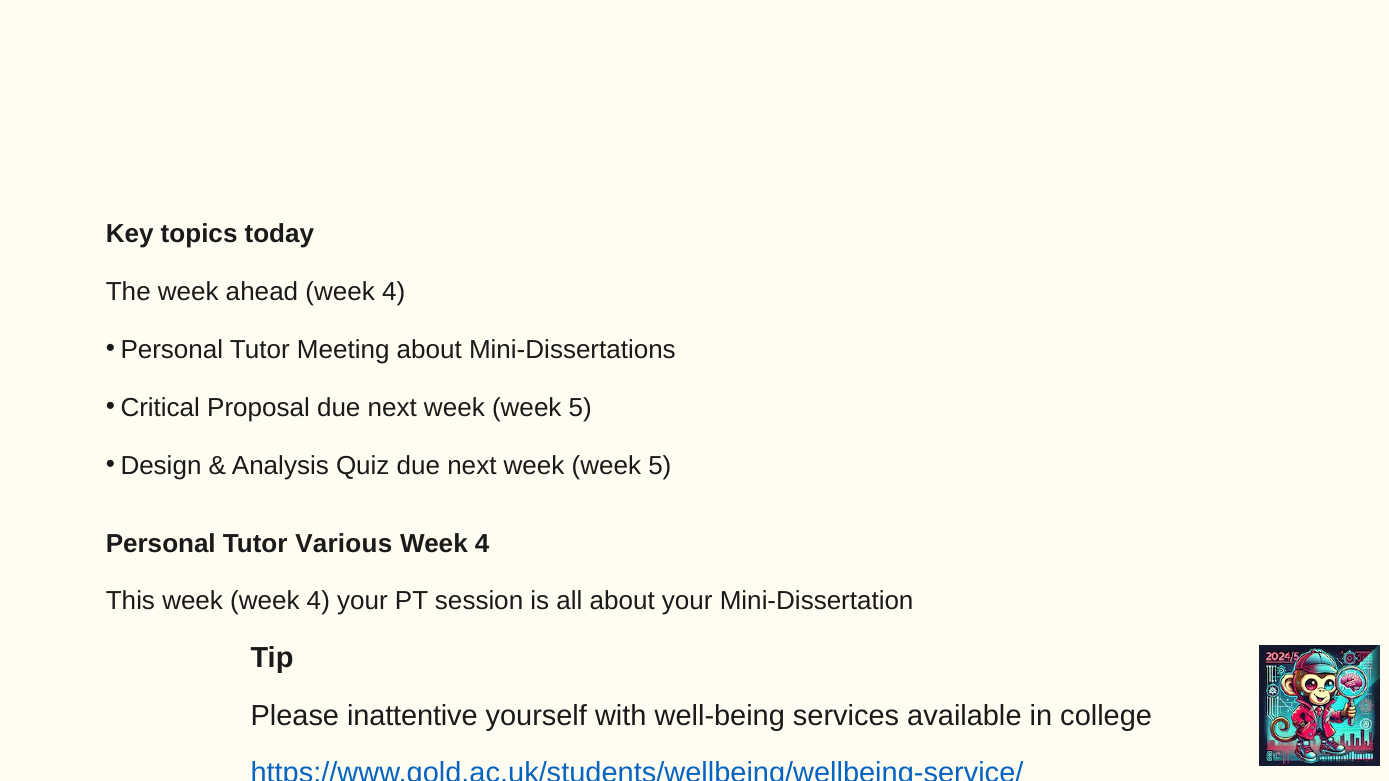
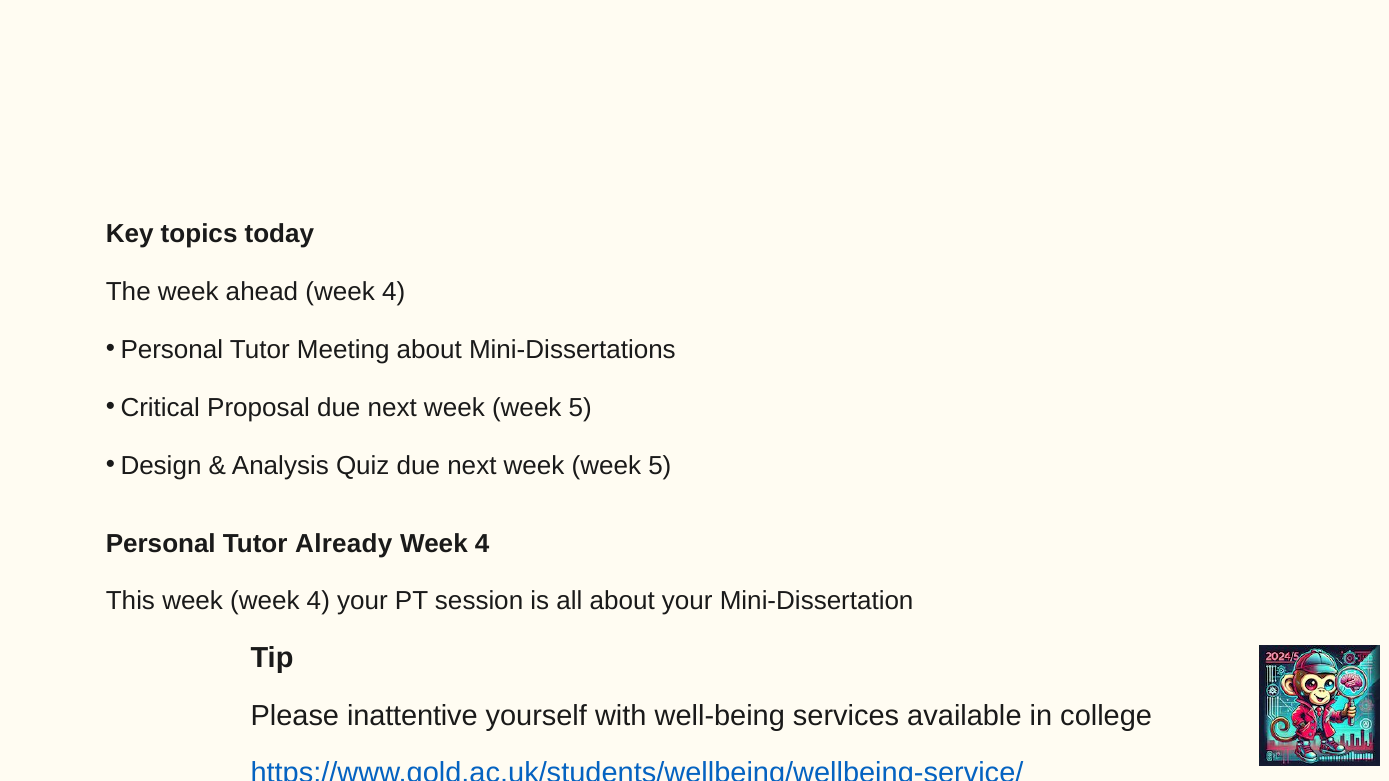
Various: Various -> Already (344, 544)
